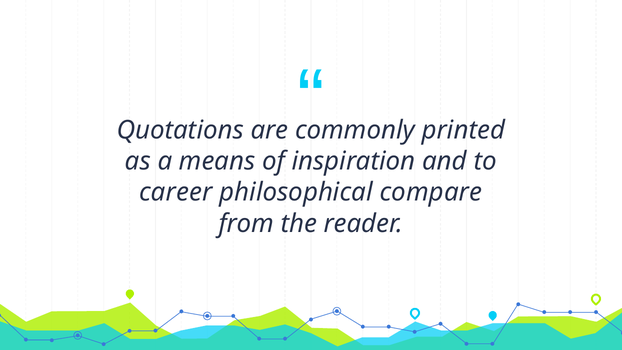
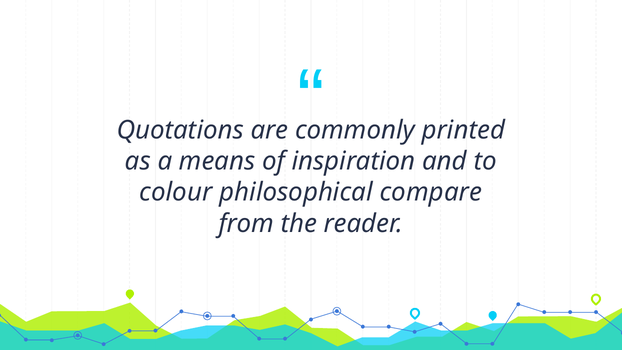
career: career -> colour (176, 192)
